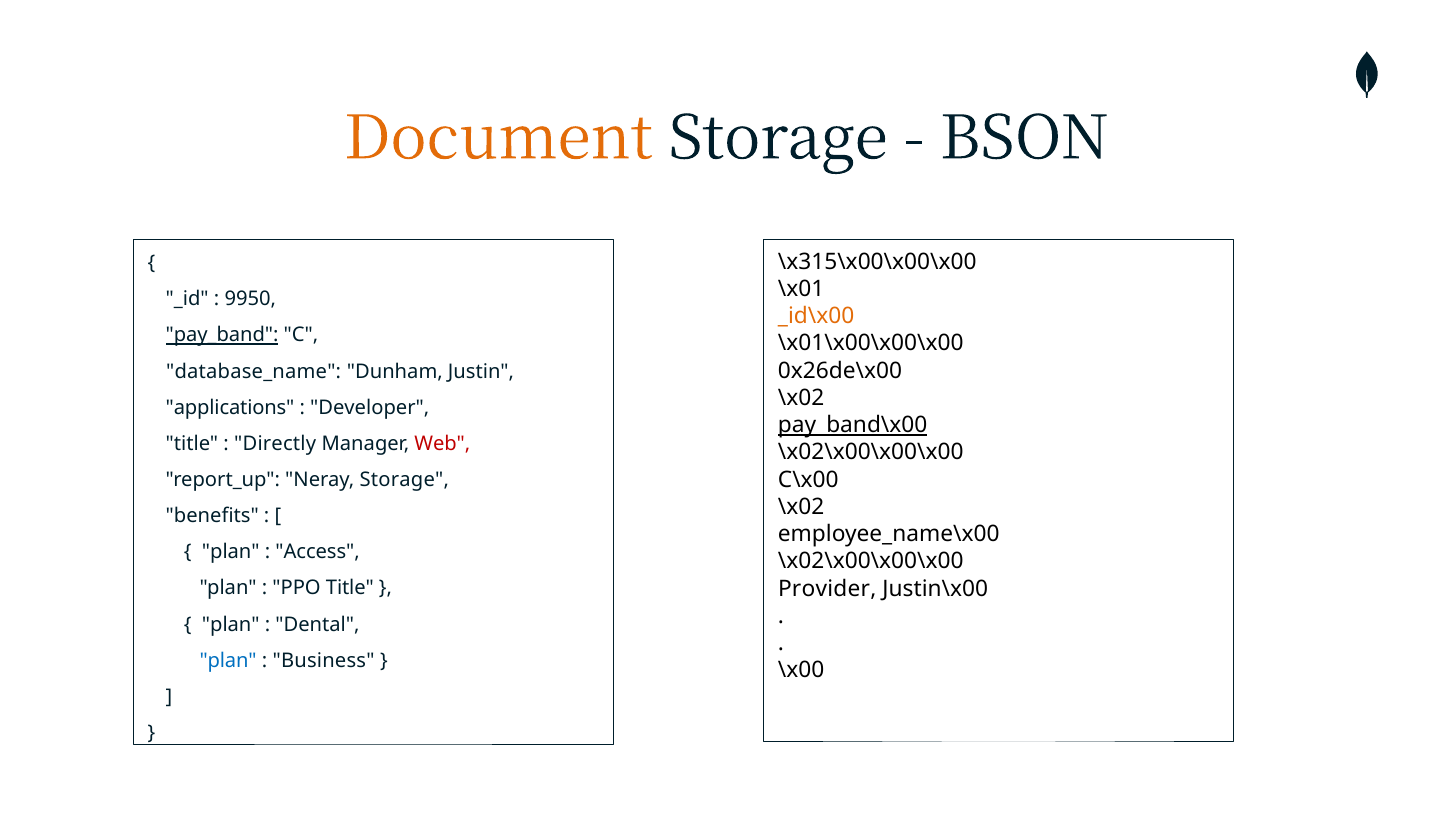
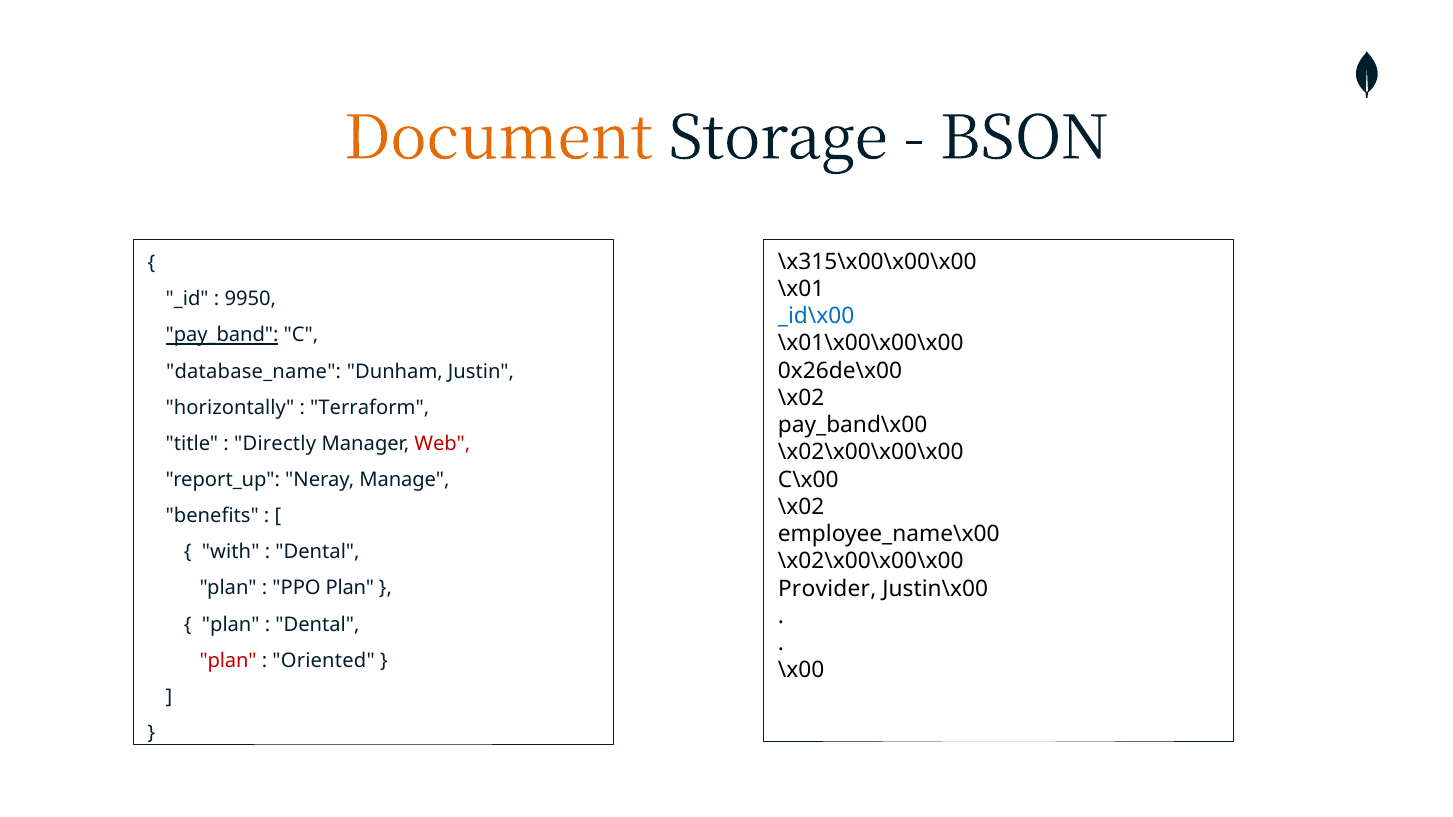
_id\x00 colour: orange -> blue (816, 316)
applications: applications -> horizontally (230, 408)
Developer: Developer -> Terraform (370, 408)
pay_band\x00 underline: present -> none (853, 425)
Neray Storage: Storage -> Manage (404, 480)
plan: plan -> with (231, 552)
Access: Access -> Dental (318, 552)
PPO Title: Title -> Plan (350, 589)
plan colour: blue -> red (228, 661)
Business: Business -> Oriented (324, 661)
